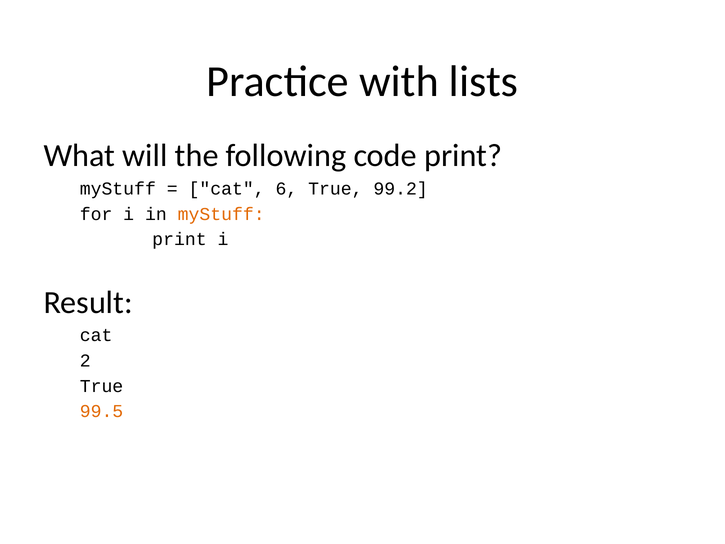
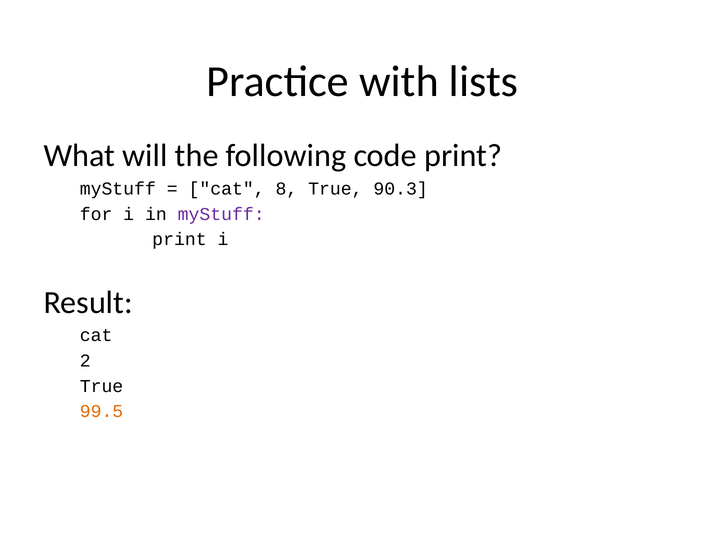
6: 6 -> 8 (286, 189)
99.2: 99.2 -> 90.3 (401, 189)
myStuff colour: orange -> purple (221, 214)
